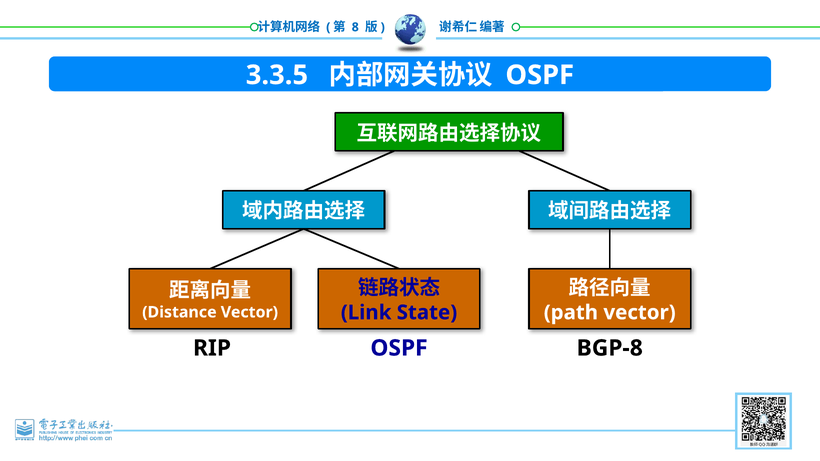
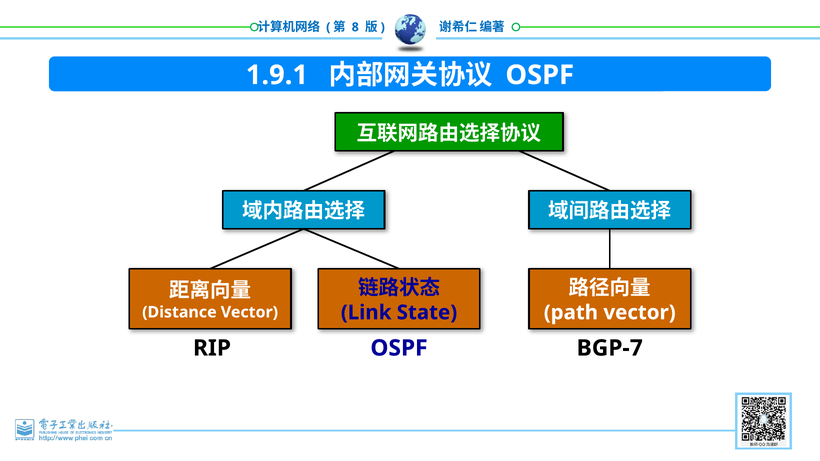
3.3.5: 3.3.5 -> 1.9.1 (277, 75)
BGP-8: BGP-8 -> BGP-7 (610, 348)
